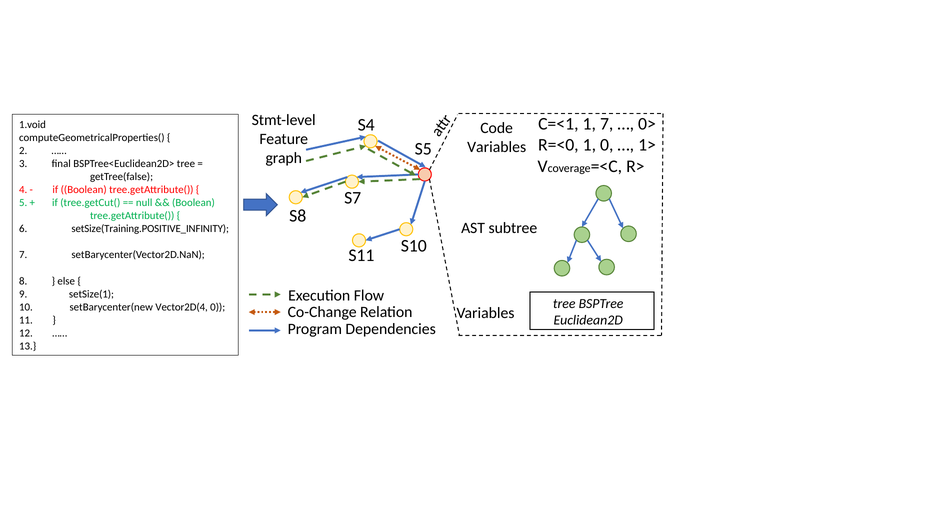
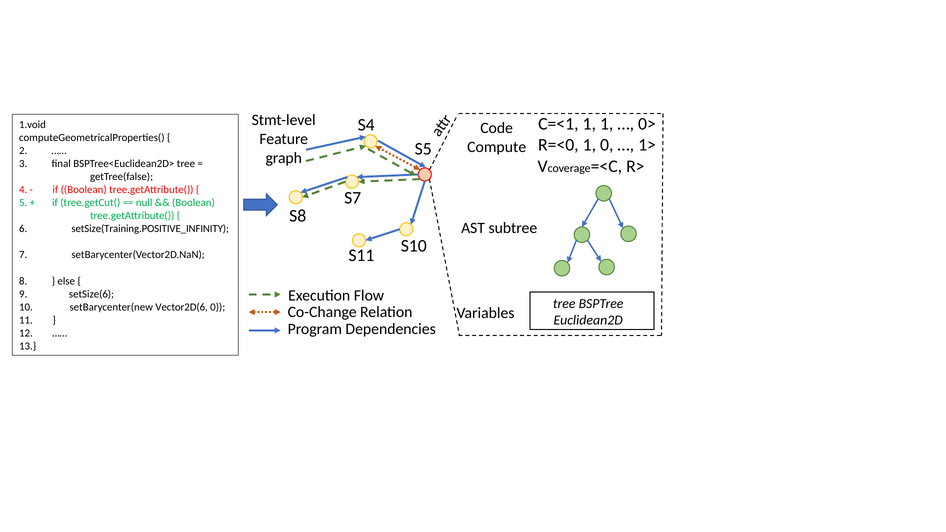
1 7: 7 -> 1 (607, 124)
Variables: Variables -> Compute (497, 147)
setSize(1: setSize(1 -> setSize(6 (91, 294)
Vector2D(4: Vector2D(4 -> Vector2D(6 (182, 307)
